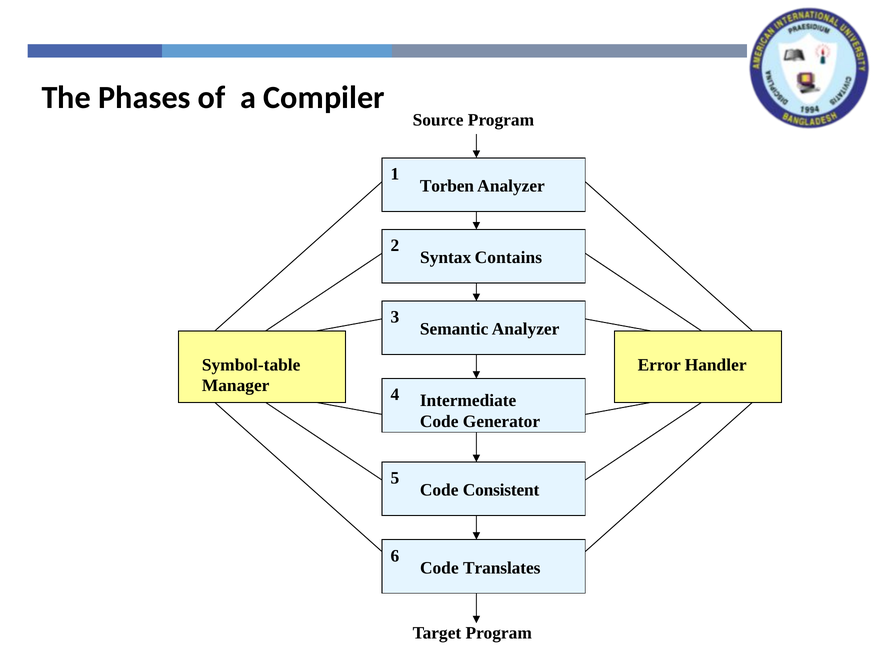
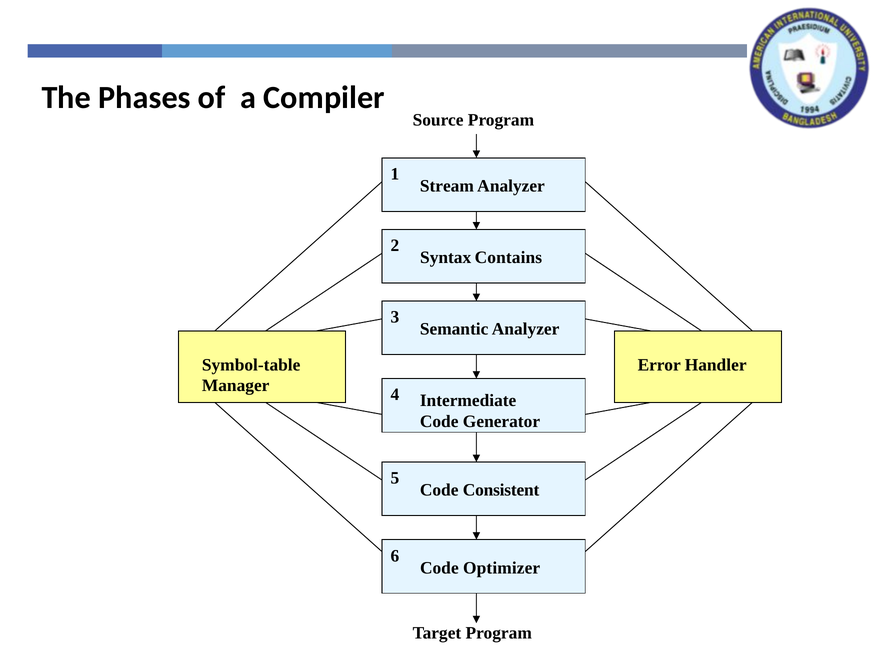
Torben: Torben -> Stream (447, 186)
Translates: Translates -> Optimizer (502, 568)
